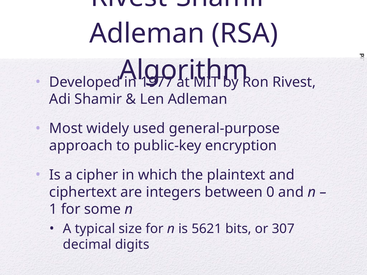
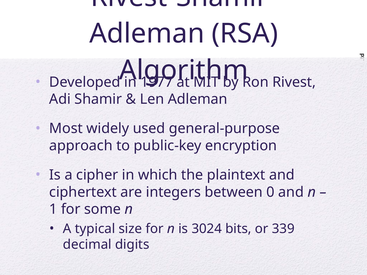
5621: 5621 -> 3024 (207, 229)
307: 307 -> 339 (283, 229)
